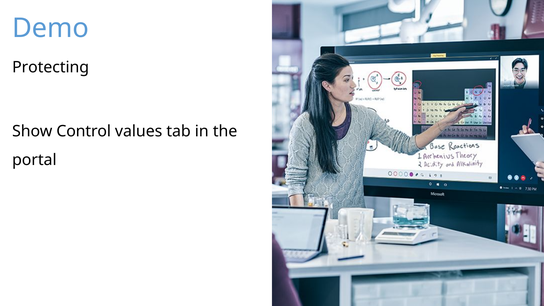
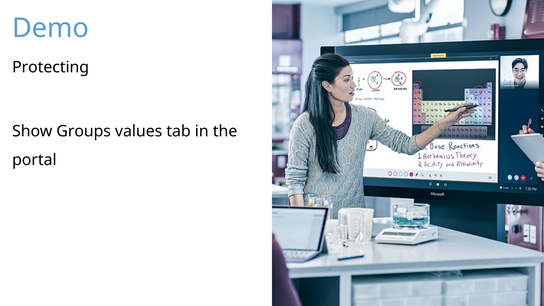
Control: Control -> Groups (84, 131)
